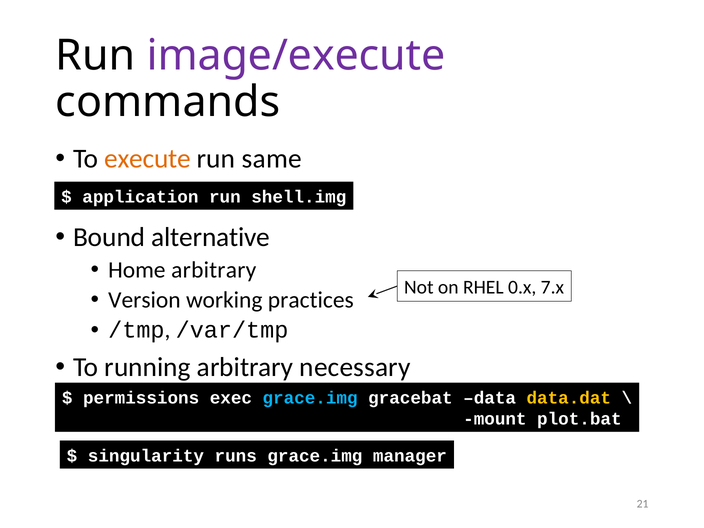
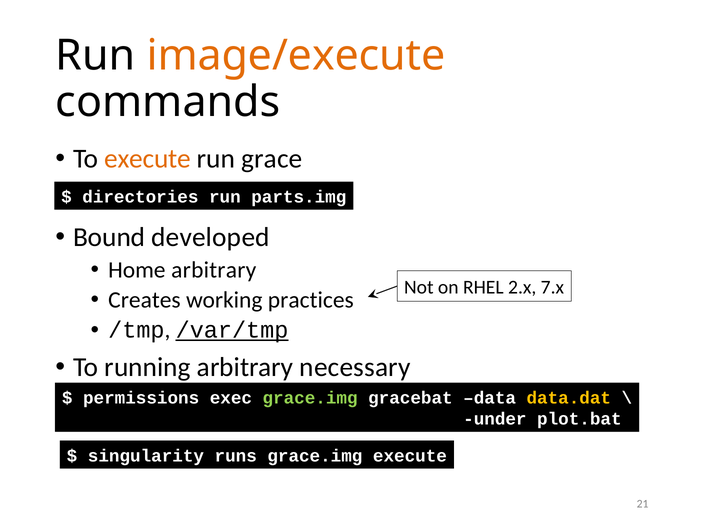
image/execute colour: purple -> orange (296, 56)
same: same -> grace (272, 159)
application: application -> directories (140, 197)
shell.img: shell.img -> parts.img (299, 197)
alternative: alternative -> developed (211, 237)
0.x: 0.x -> 2.x (522, 287)
Version: Version -> Creates (144, 300)
/var/tmp underline: none -> present (232, 330)
grace.img colour: light blue -> light green (310, 398)
mount: mount -> under (495, 419)
grace.img manager: manager -> execute (410, 456)
